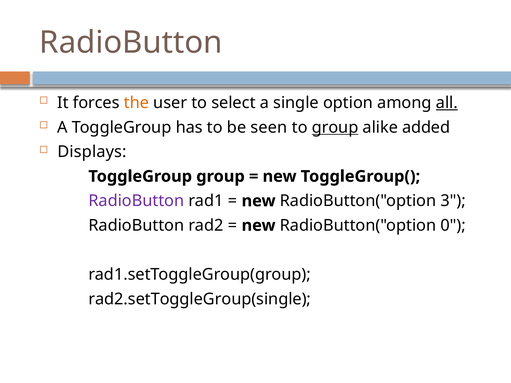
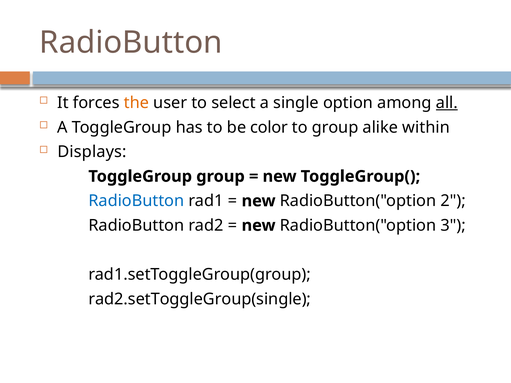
seen: seen -> color (269, 127)
group underline: present -> none (335, 127)
added: added -> within (426, 127)
RadioButton colour: purple -> blue (136, 201)
3: 3 -> 2 (453, 201)
0: 0 -> 3 (453, 226)
